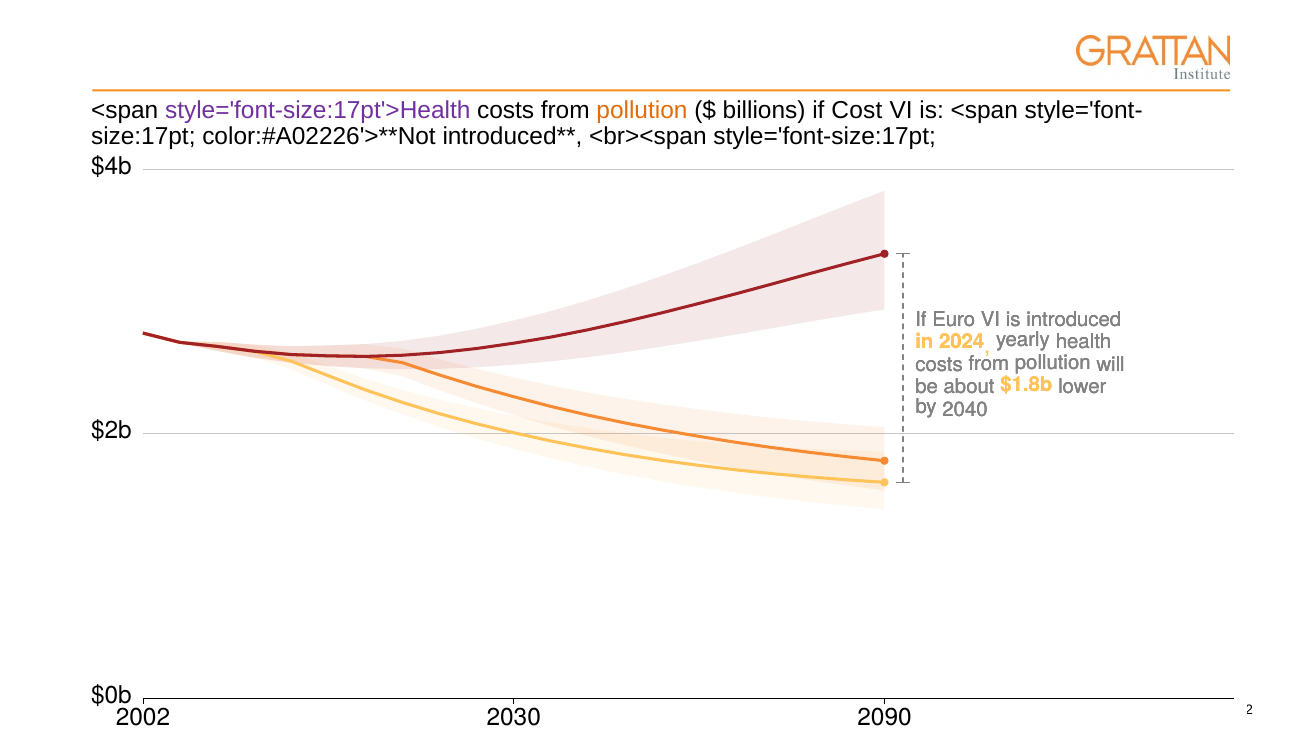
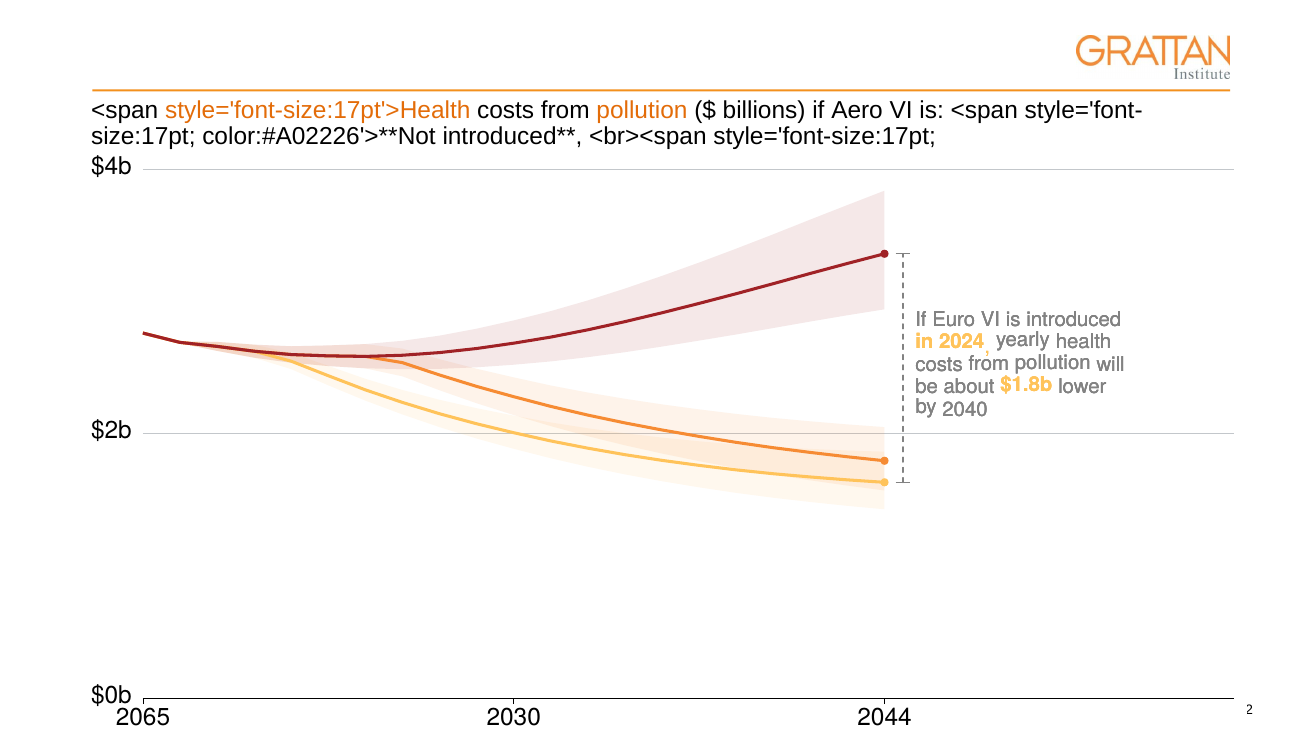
style='font-size:17pt'>Health colour: purple -> orange (318, 110)
Cost: Cost -> Aero (857, 110)
2002: 2002 -> 2065 (143, 717)
2090: 2090 -> 2044 (885, 717)
